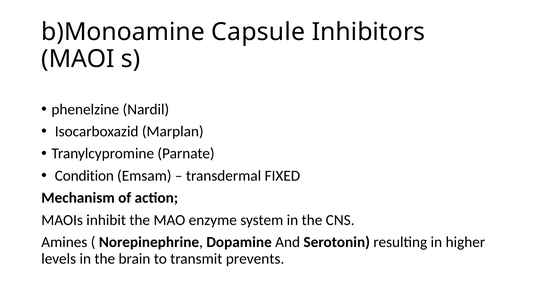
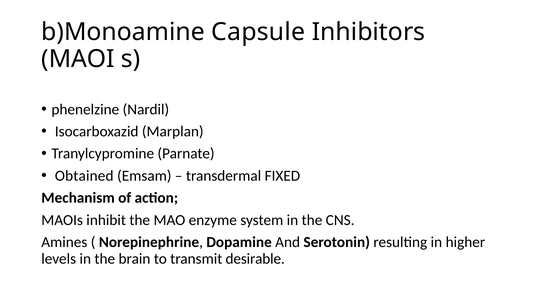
Condition: Condition -> Obtained (84, 176)
prevents: prevents -> desirable (255, 259)
